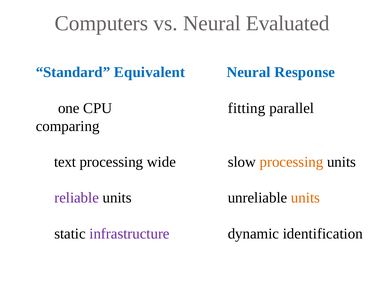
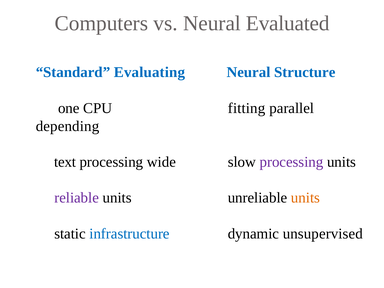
Equivalent: Equivalent -> Evaluating (149, 72)
Response: Response -> Structure (305, 72)
comparing: comparing -> depending (68, 126)
processing colour: orange -> purple (291, 162)
infrastructure colour: purple -> blue (130, 234)
identification: identification -> unsupervised (323, 234)
